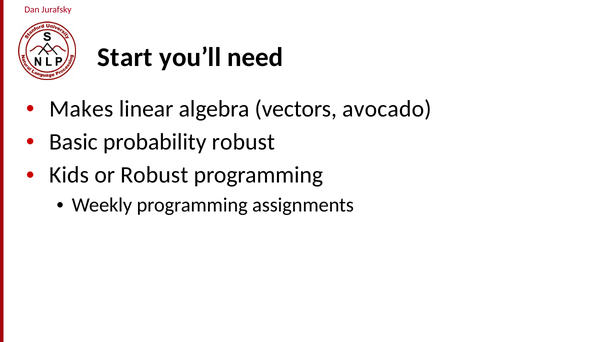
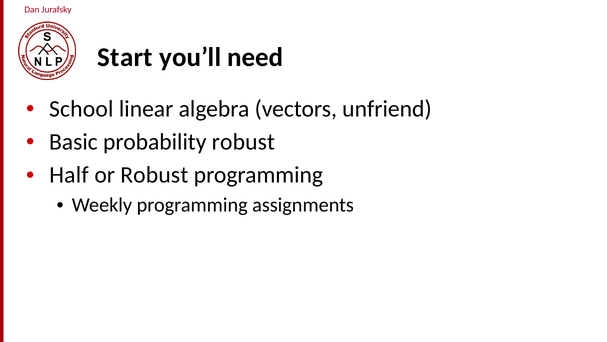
Makes: Makes -> School (81, 109)
avocado: avocado -> unfriend (387, 109)
Kids: Kids -> Half (69, 175)
